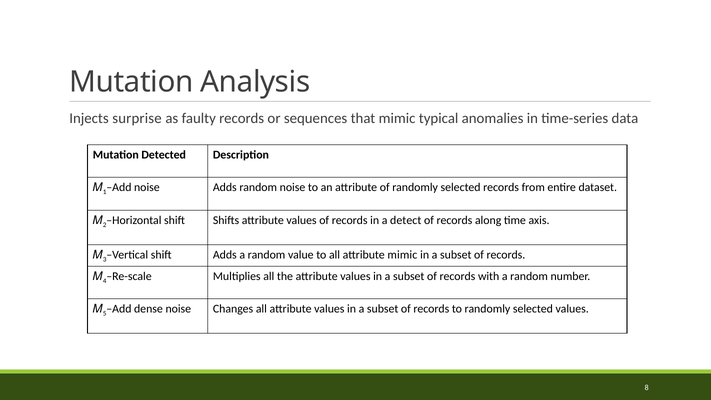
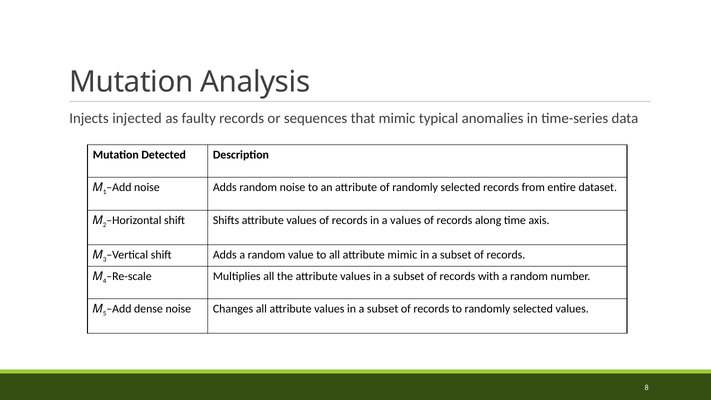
surprise: surprise -> injected (137, 118)
a detect: detect -> values (406, 220)
